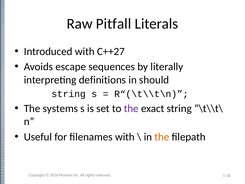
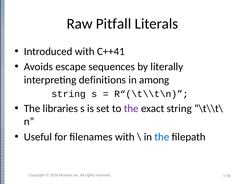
C++27: C++27 -> C++41 (111, 51)
should: should -> among (154, 80)
systems: systems -> libraries (60, 108)
the colour: orange -> blue (162, 137)
